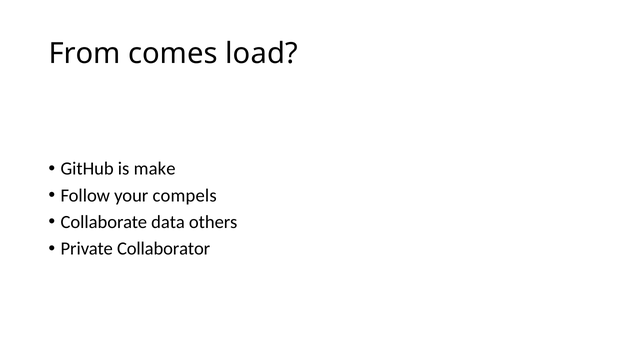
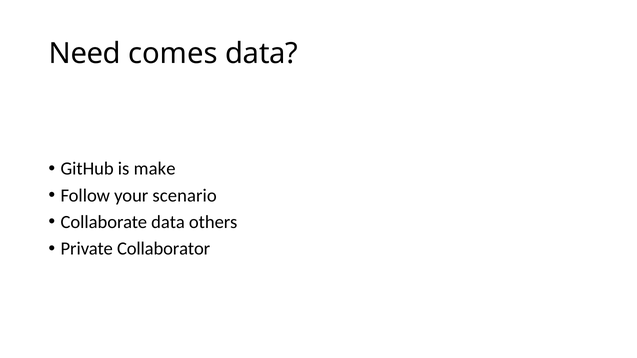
From: From -> Need (85, 54)
comes load: load -> data (262, 54)
compels: compels -> scenario (185, 196)
